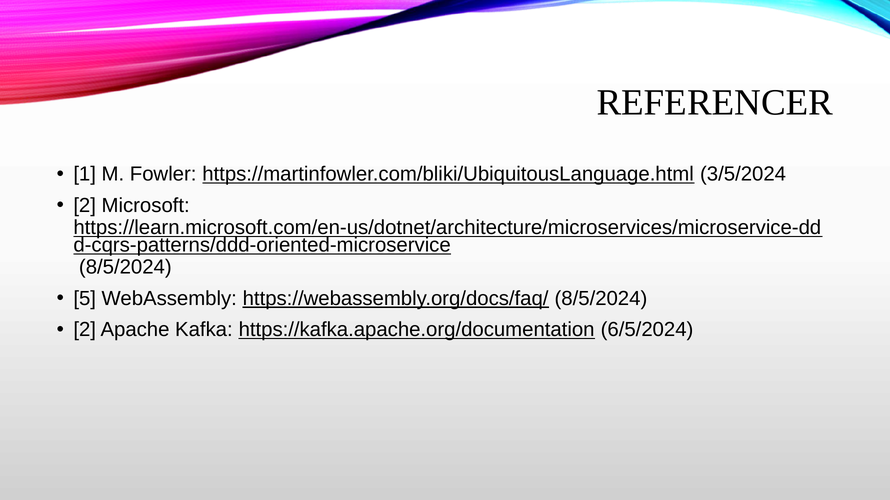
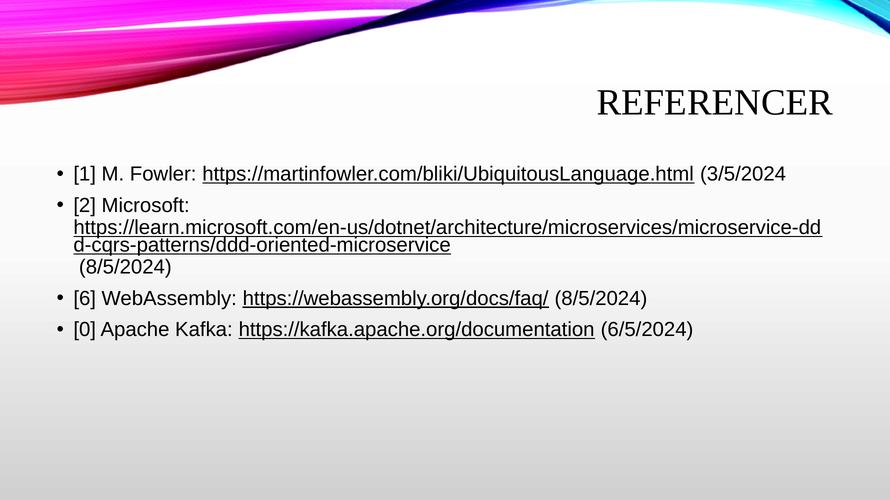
5: 5 -> 6 (85, 299)
2: 2 -> 0 (85, 330)
